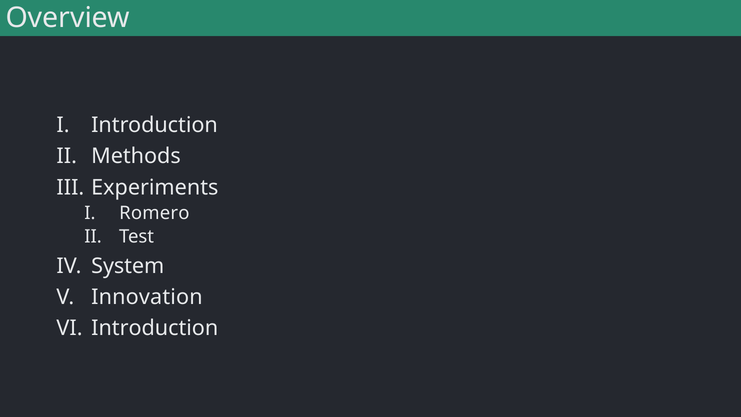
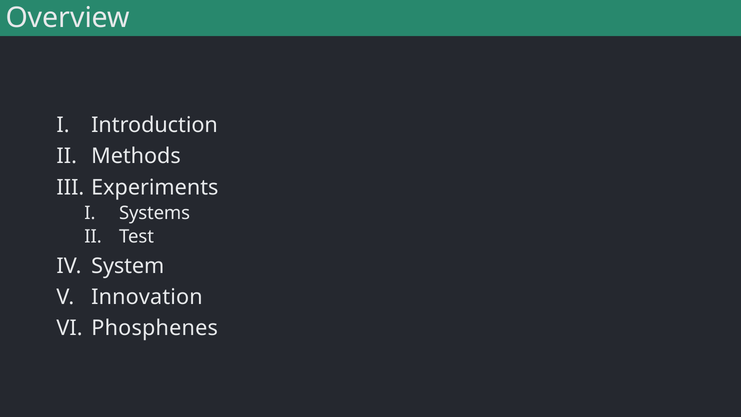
Romero: Romero -> Systems (155, 213)
Introduction: Introduction -> Phosphenes (155, 328)
